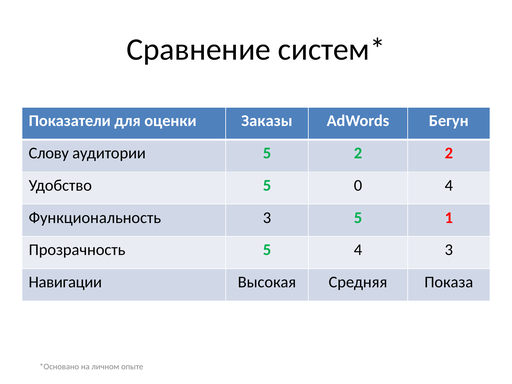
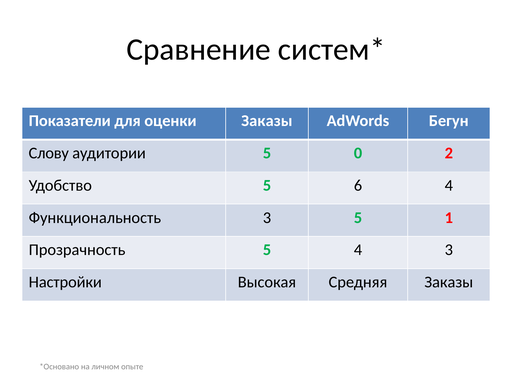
5 2: 2 -> 0 (358, 153)
0: 0 -> 6 (358, 185)
Навигации: Навигации -> Настройки (65, 282)
Средняя Показа: Показа -> Заказы (449, 282)
